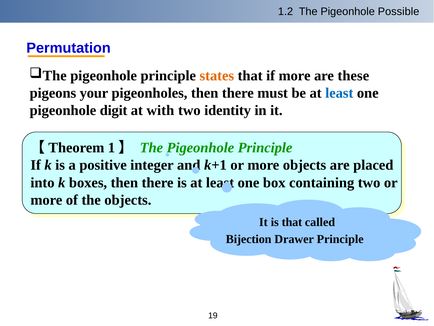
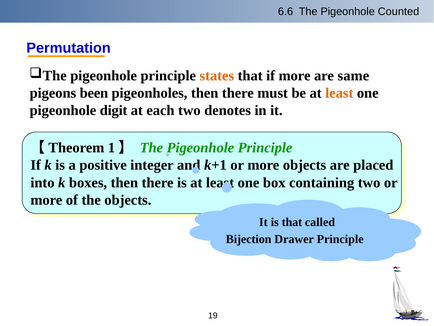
1.2: 1.2 -> 6.6 (286, 11)
Possible: Possible -> Counted (399, 11)
these: these -> same (353, 76)
your: your -> been (94, 93)
least colour: blue -> orange (339, 93)
with: with -> each (160, 110)
identity: identity -> denotes (228, 110)
